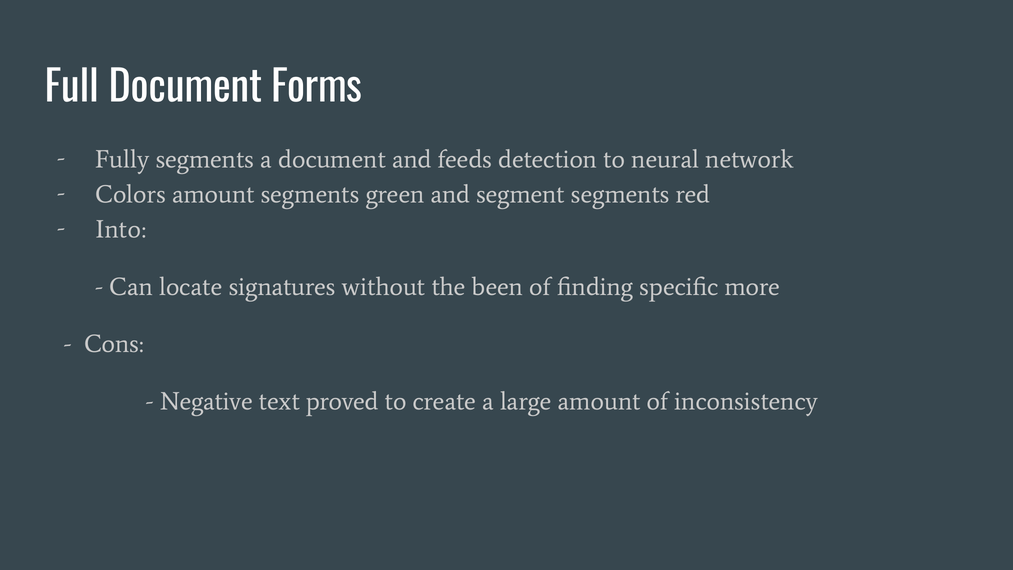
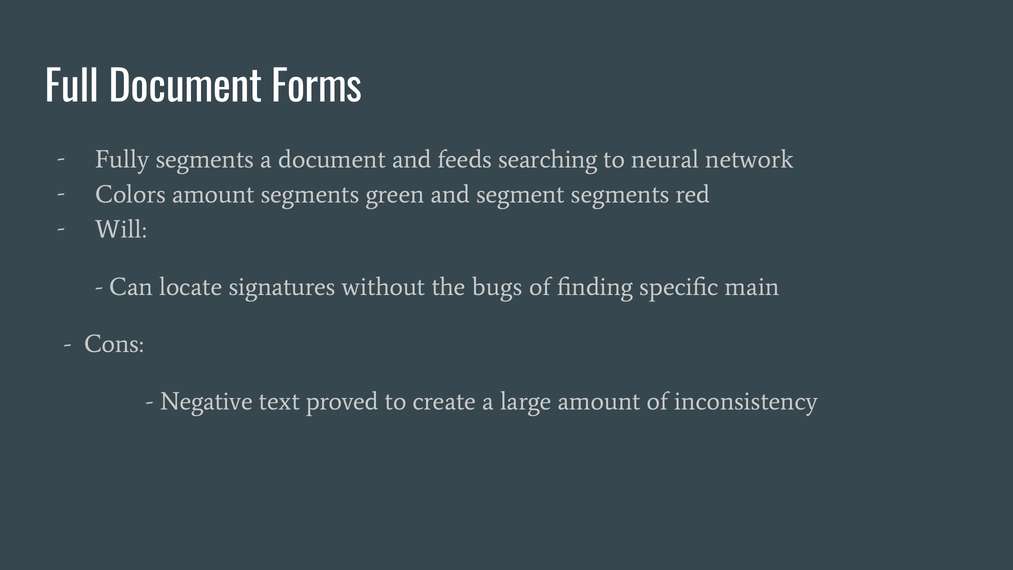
detection: detection -> searching (548, 159)
Into: Into -> Will (121, 229)
been: been -> bugs (497, 287)
more: more -> main (752, 287)
